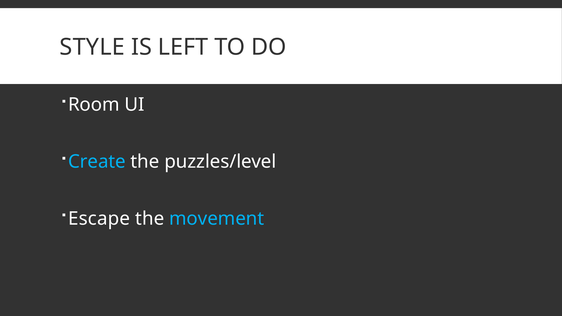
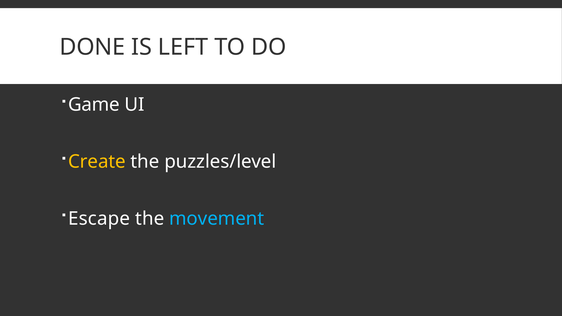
STYLE: STYLE -> DONE (92, 47)
Room: Room -> Game (94, 105)
Create colour: light blue -> yellow (97, 162)
